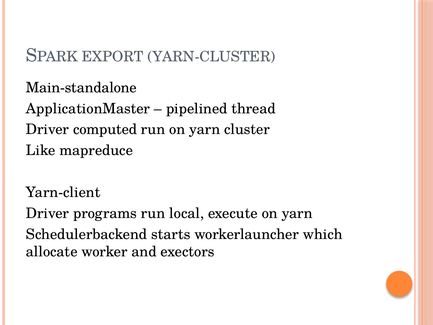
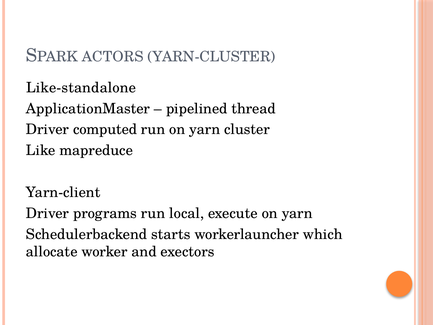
EXPORT: EXPORT -> ACTORS (113, 57)
Main-standalone: Main-standalone -> Like-standalone (81, 88)
